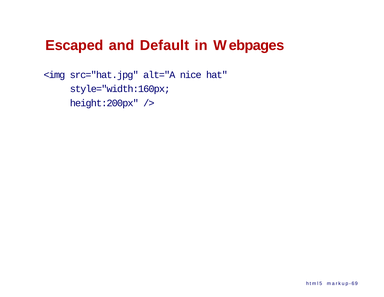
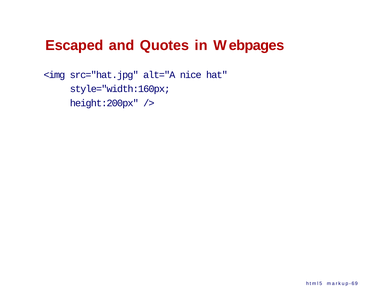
Default: Default -> Quotes (165, 45)
